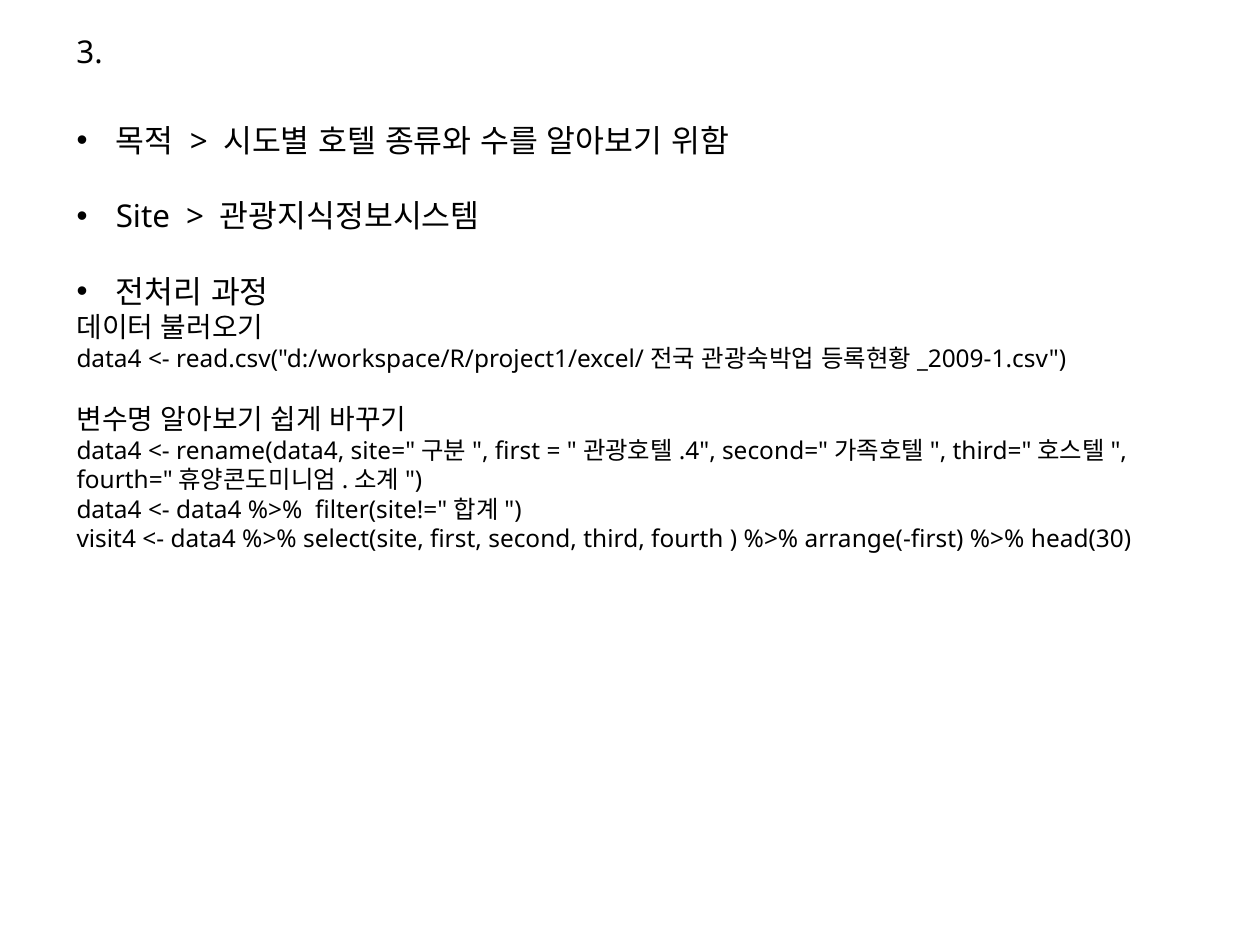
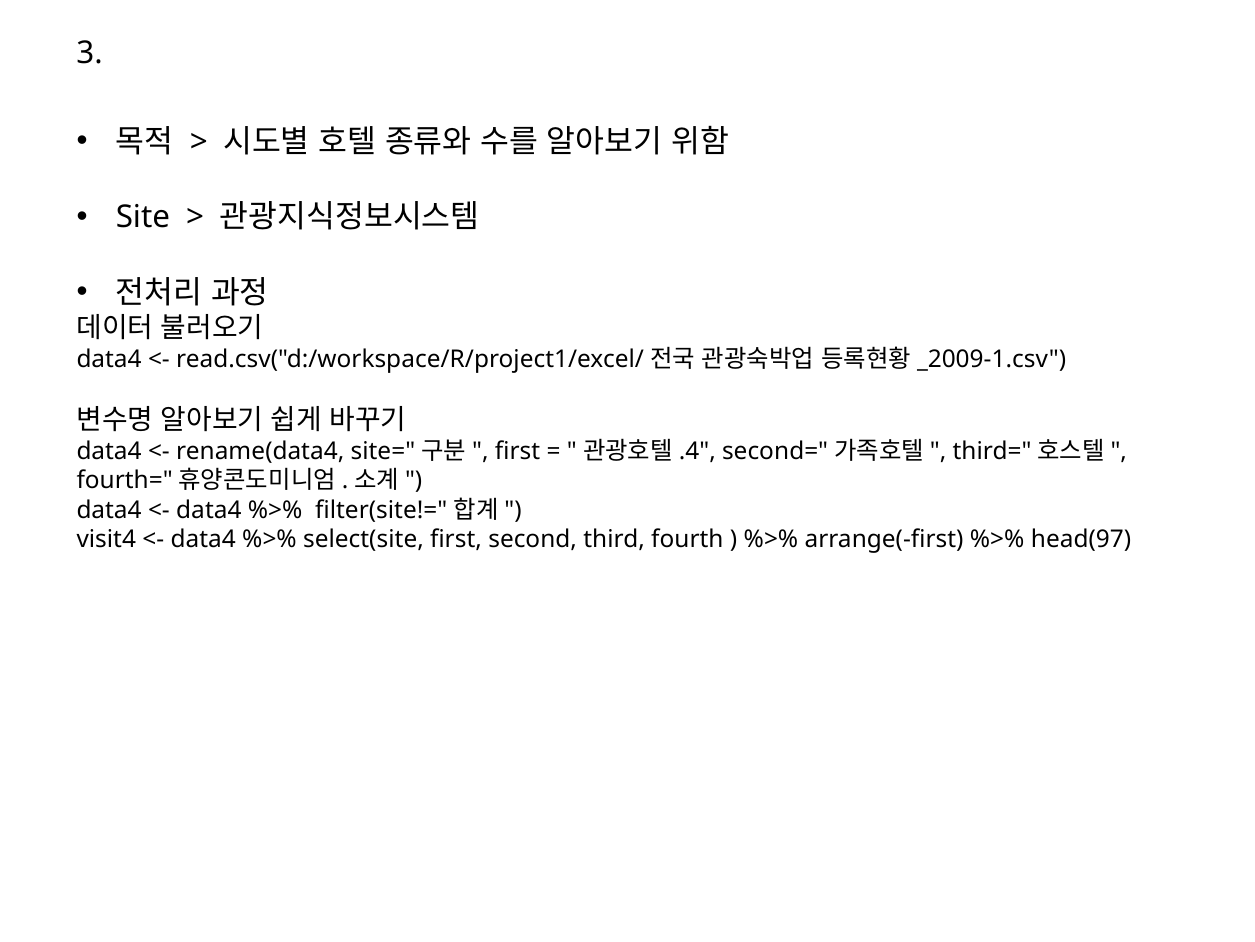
head(30: head(30 -> head(97 (1081, 539)
